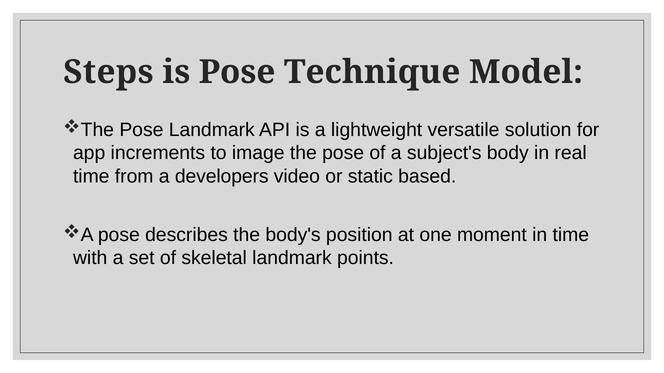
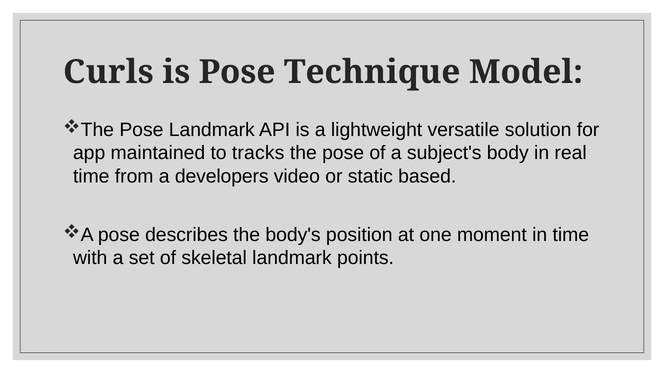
Steps: Steps -> Curls (108, 72)
increments: increments -> maintained (158, 153)
image: image -> tracks (258, 153)
